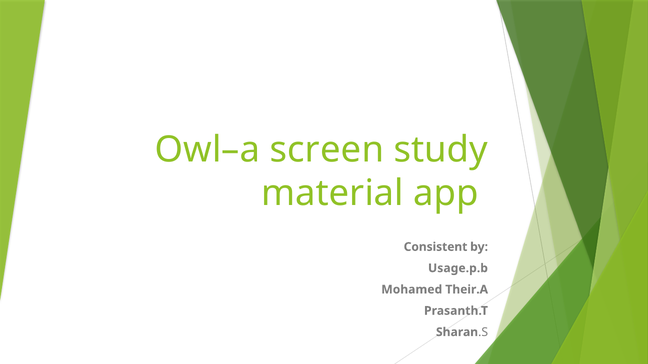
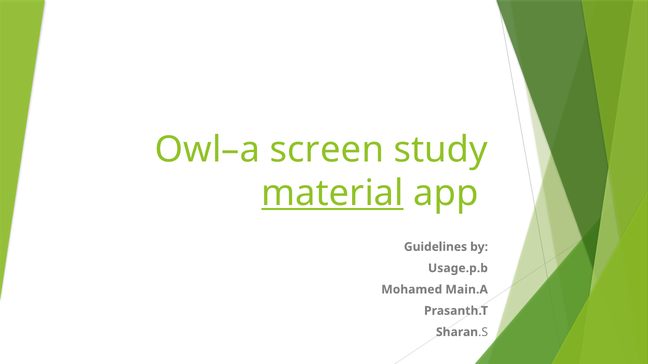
material underline: none -> present (333, 194)
Consistent: Consistent -> Guidelines (435, 247)
Their.A: Their.A -> Main.A (467, 290)
